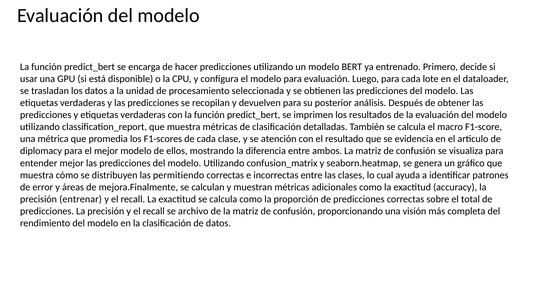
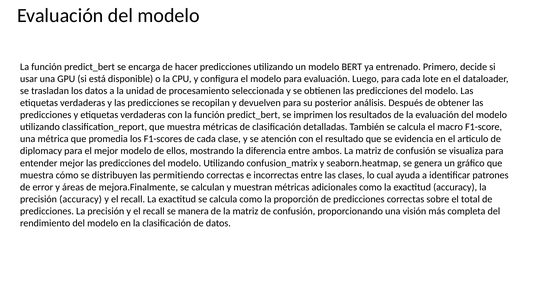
precisión entrenar: entrenar -> accuracy (81, 199)
archivo: archivo -> manera (193, 211)
